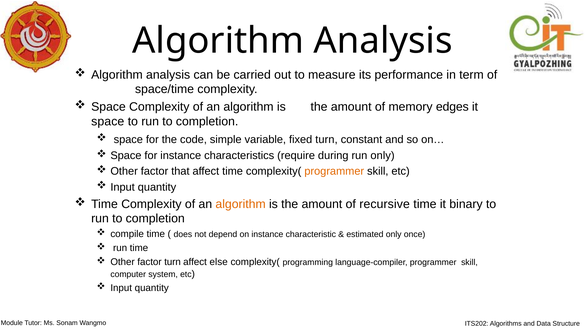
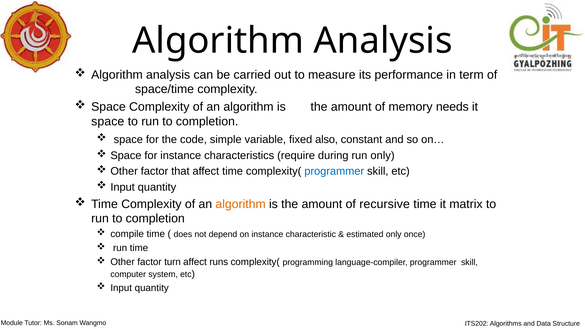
edges: edges -> needs (452, 107)
fixed turn: turn -> also (327, 139)
programmer colour: orange -> blue (334, 171)
binary: binary -> matrix (466, 204)
else: else -> runs (219, 262)
